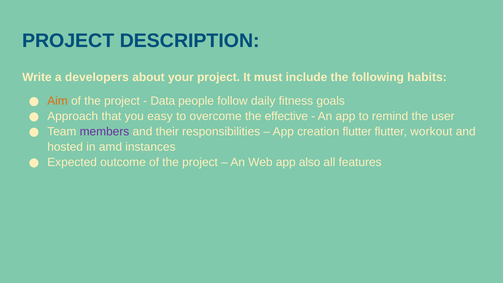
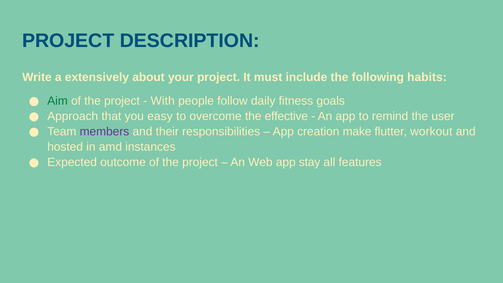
developers: developers -> extensively (97, 77)
Aim colour: orange -> green (58, 101)
Data: Data -> With (163, 101)
creation flutter: flutter -> make (357, 132)
also: also -> stay (310, 162)
